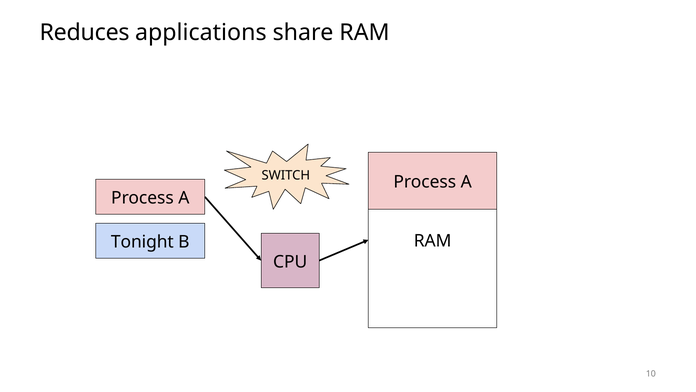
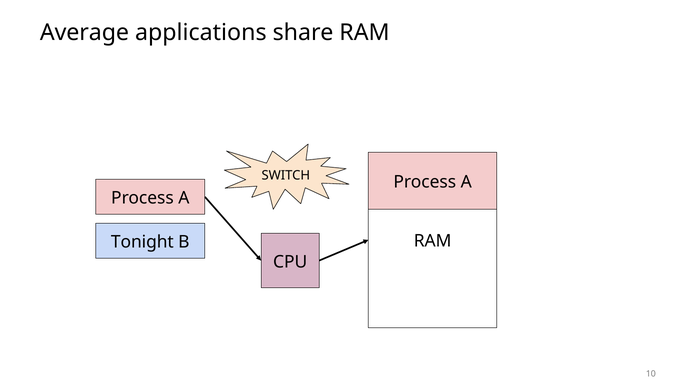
Reduces: Reduces -> Average (84, 32)
